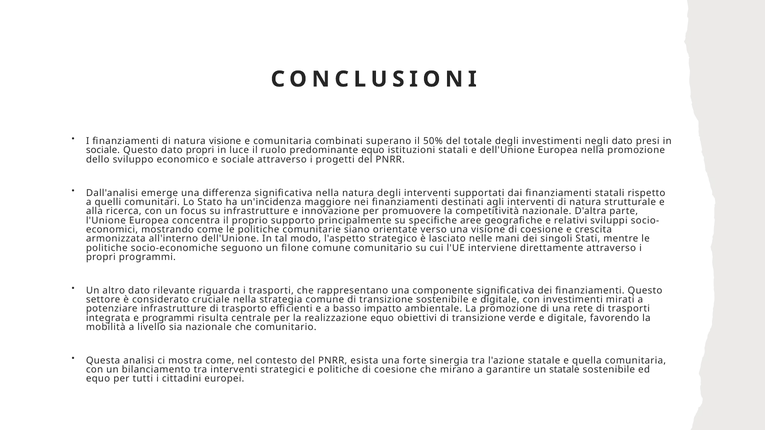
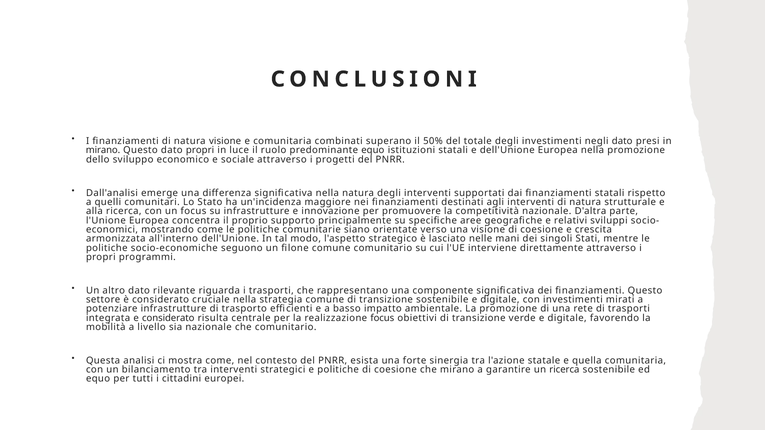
sociale: sociale -> mirano (103, 150)
e programmi: programmi -> considerato (168, 318)
realizzazione equo: equo -> focus (382, 318)
un statale: statale -> ricerca (564, 370)
